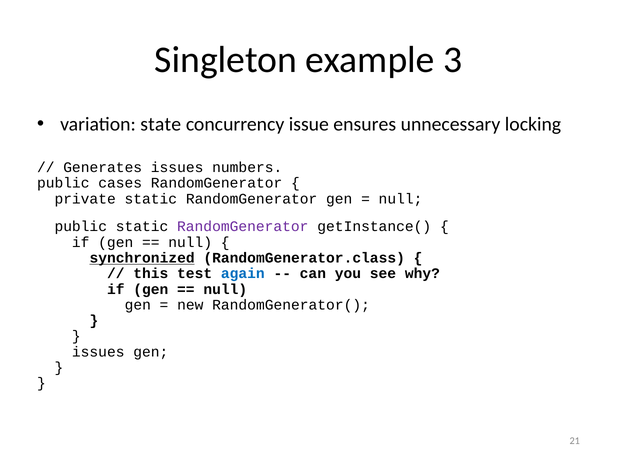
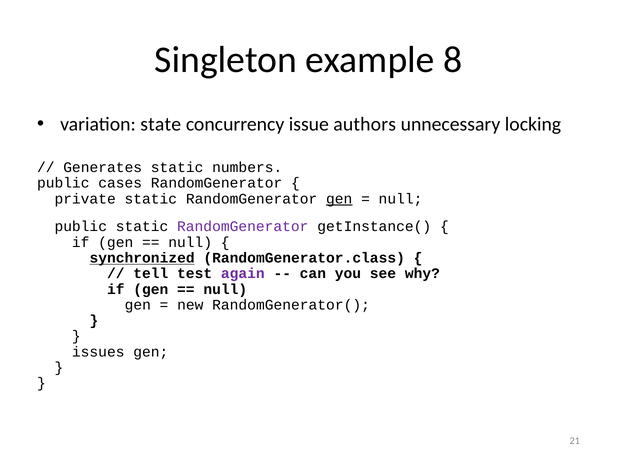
3: 3 -> 8 (453, 60)
ensures: ensures -> authors (365, 124)
Generates issues: issues -> static (177, 168)
gen underline: none -> present (339, 199)
this: this -> tell (151, 274)
again colour: blue -> purple (243, 274)
